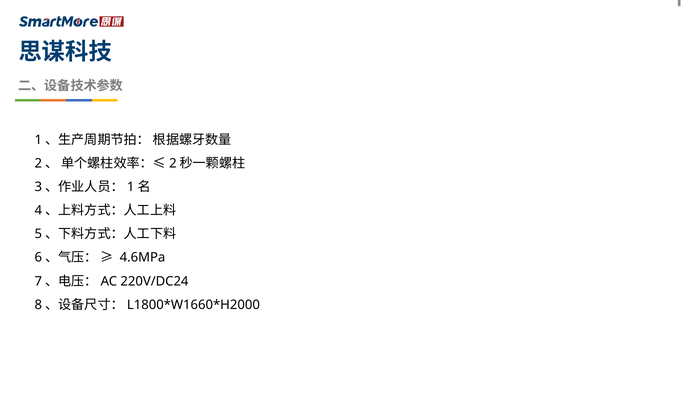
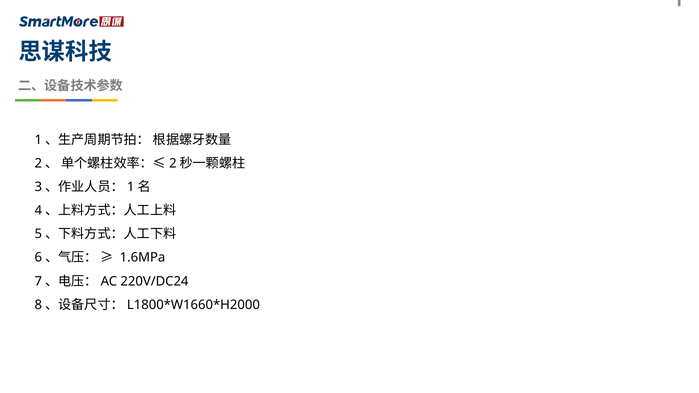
4.6MPa: 4.6MPa -> 1.6MPa (143, 258)
